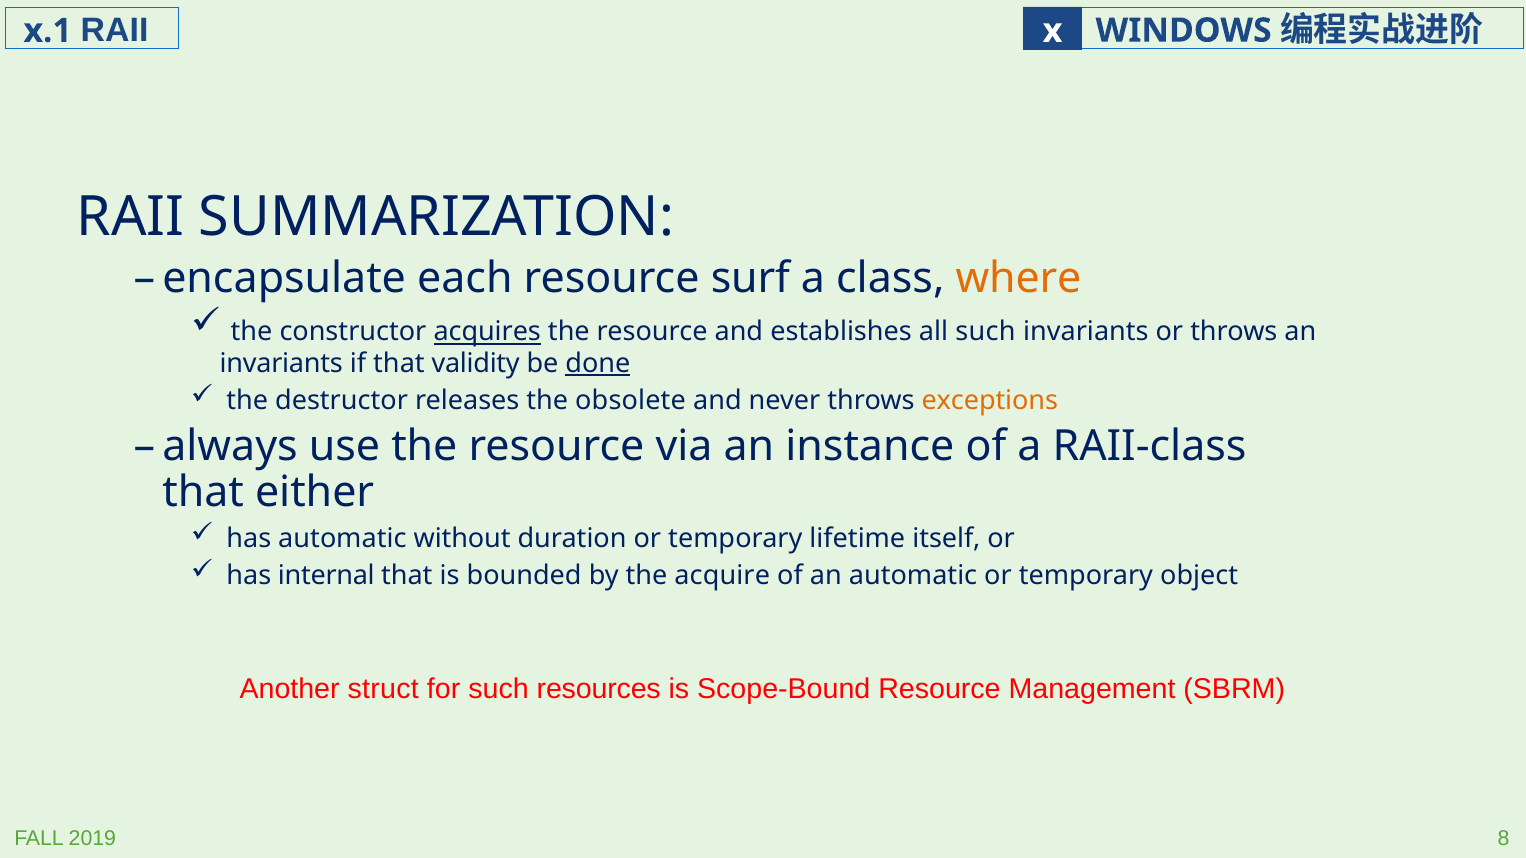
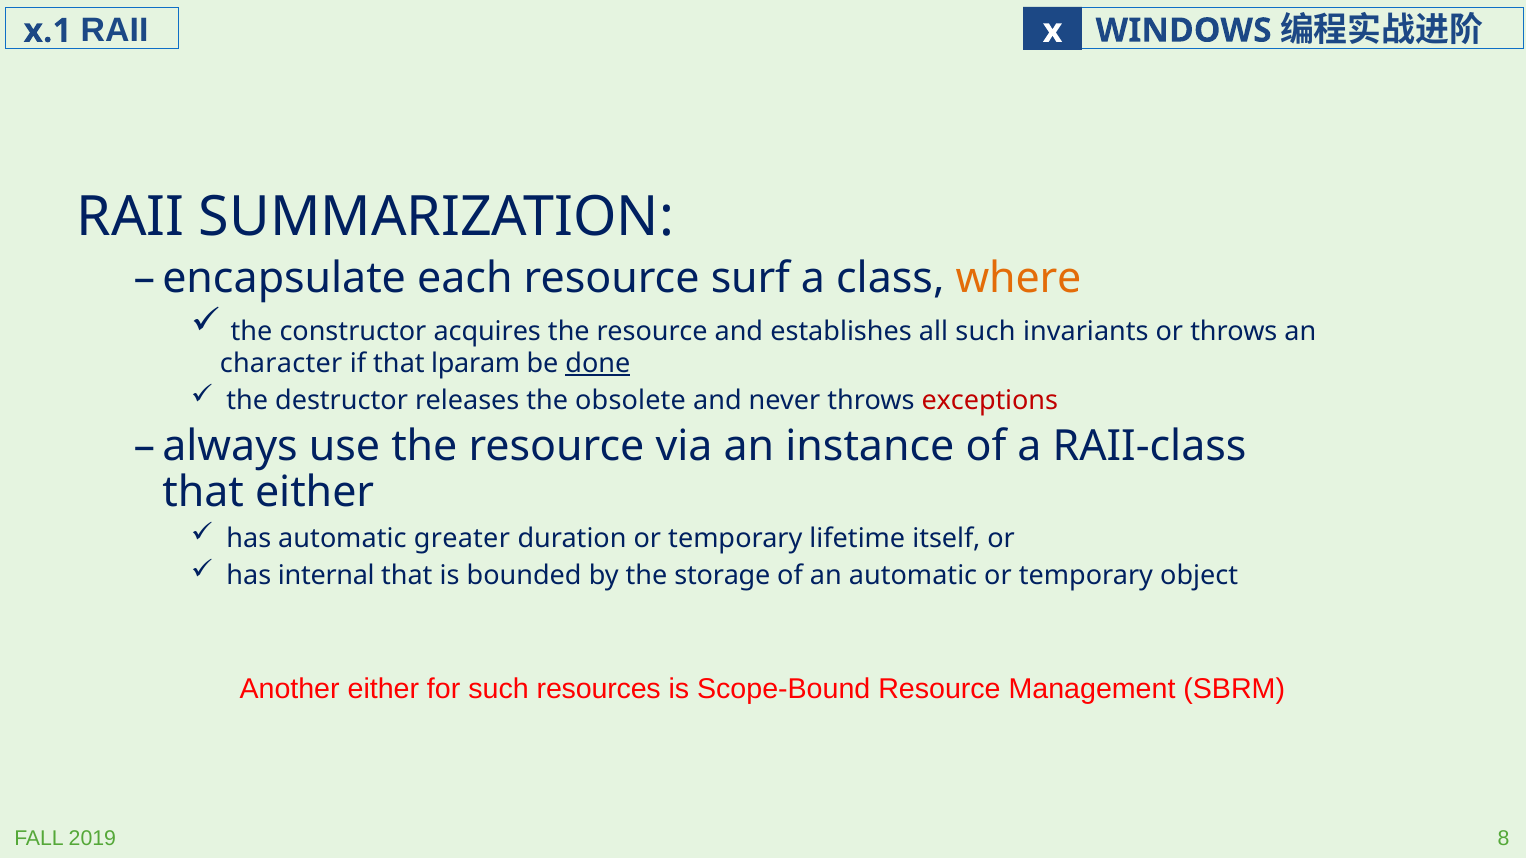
acquires underline: present -> none (487, 332)
invariants: invariants -> character (281, 363)
validity: validity -> lparam (476, 363)
exceptions colour: orange -> red (990, 401)
without: without -> greater (462, 538)
acquire: acquire -> storage (722, 576)
Another struct: struct -> either (383, 689)
